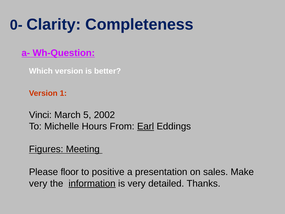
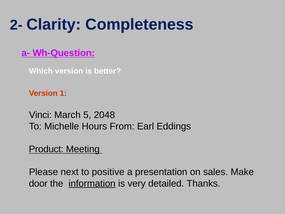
0-: 0- -> 2- (16, 25)
2002: 2002 -> 2048 (104, 115)
Earl underline: present -> none (146, 126)
Figures: Figures -> Product (46, 149)
floor: floor -> next (70, 172)
very: very -> door (38, 183)
